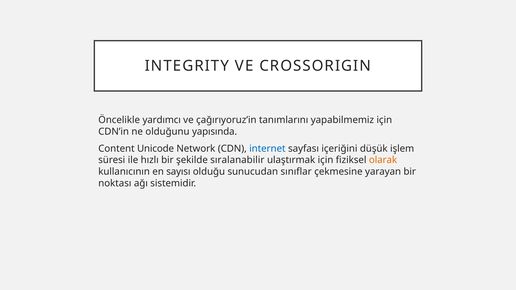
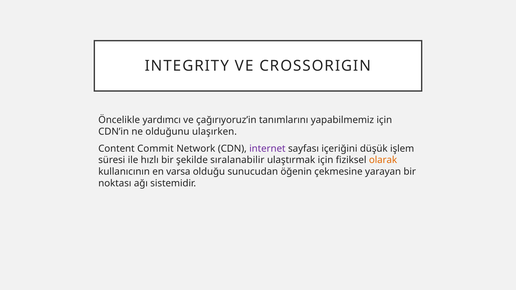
yapısında: yapısında -> ulaşırken (214, 132)
Unicode: Unicode -> Commit (155, 149)
internet colour: blue -> purple (267, 149)
sayısı: sayısı -> varsa (178, 172)
sınıflar: sınıflar -> öğenin (296, 172)
